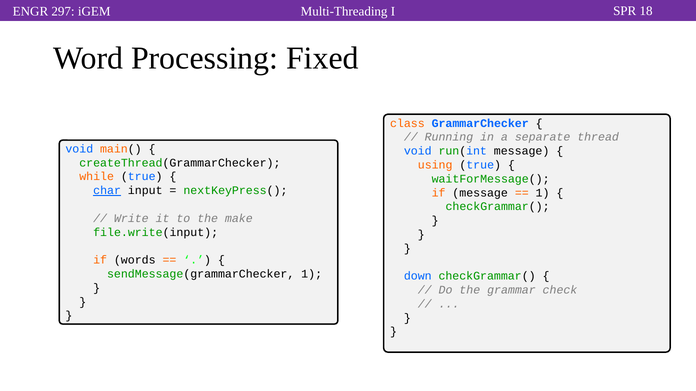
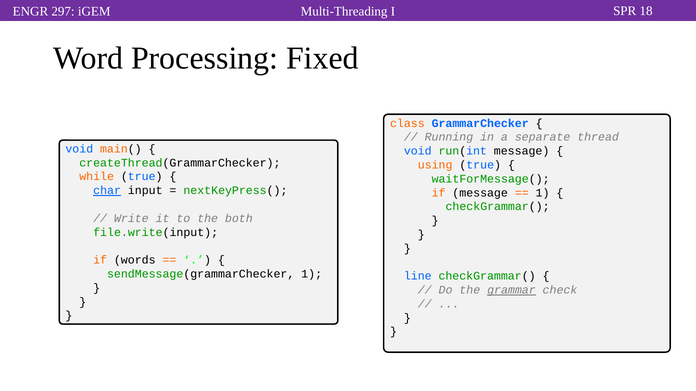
make: make -> both (239, 219)
down: down -> line (418, 276)
grammar underline: none -> present (511, 290)
